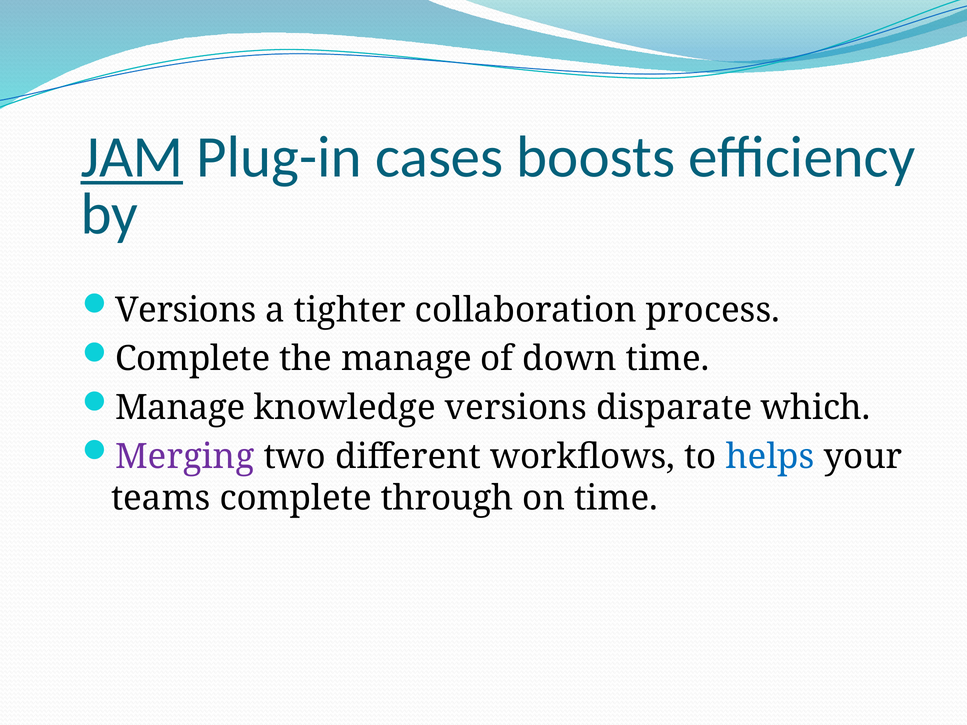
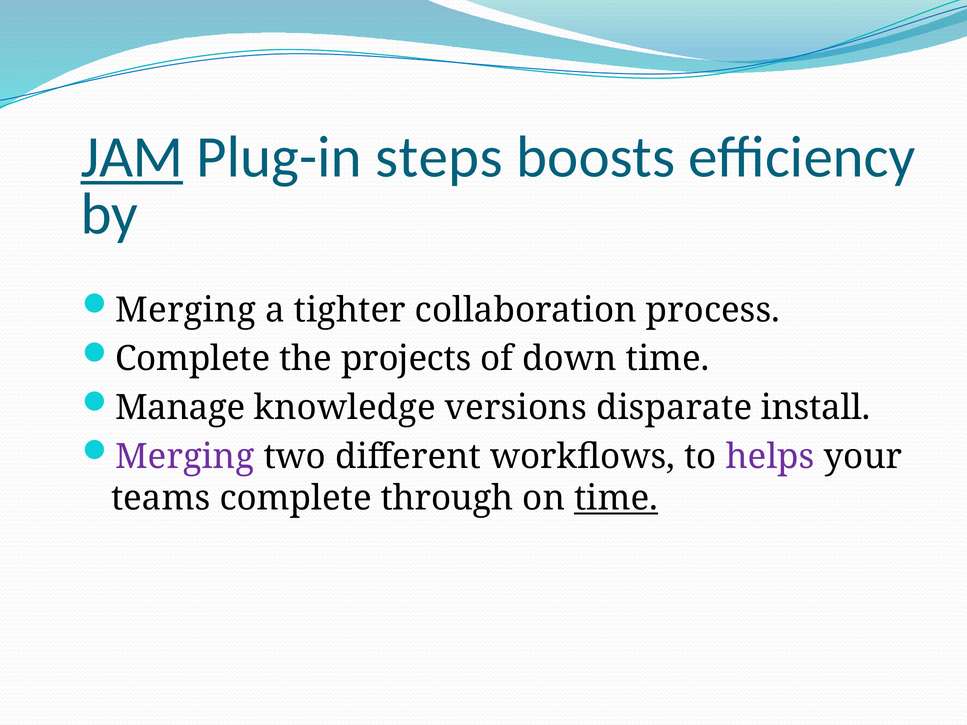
cases: cases -> steps (439, 157)
Versions: Versions -> Merging (186, 310)
the manage: manage -> projects (406, 359)
which: which -> install (816, 408)
helps colour: blue -> purple (770, 457)
time underline: none -> present (616, 499)
